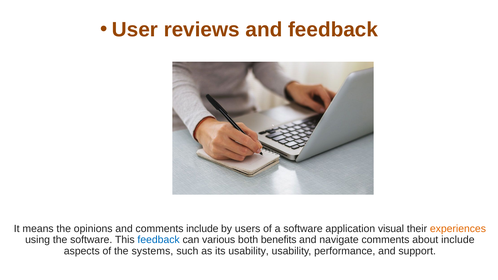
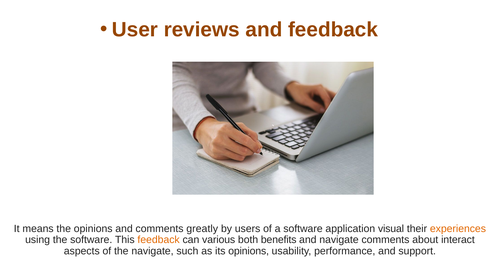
comments include: include -> greatly (202, 229)
feedback colour: blue -> orange (159, 240)
about include: include -> interact (458, 240)
the systems: systems -> navigate (152, 251)
its usability: usability -> opinions (249, 251)
